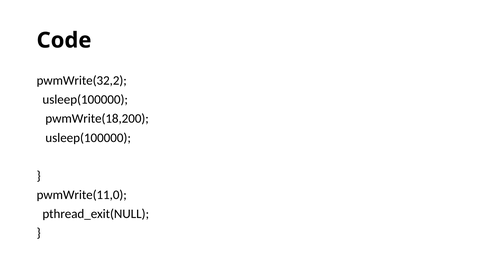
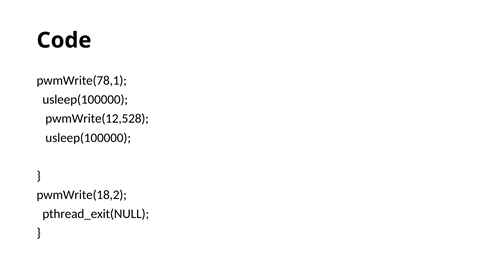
pwmWrite(32,2: pwmWrite(32,2 -> pwmWrite(78,1 (82, 81)
pwmWrite(18,200: pwmWrite(18,200 -> pwmWrite(12,528 (97, 119)
pwmWrite(11,0: pwmWrite(11,0 -> pwmWrite(18,2 (82, 195)
